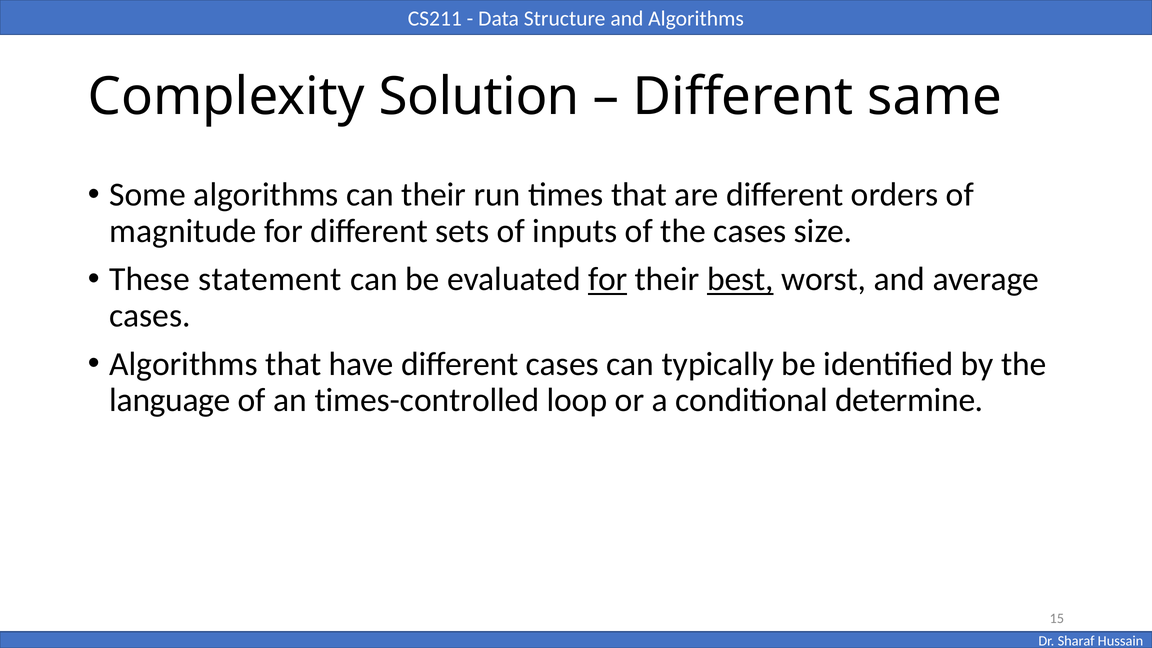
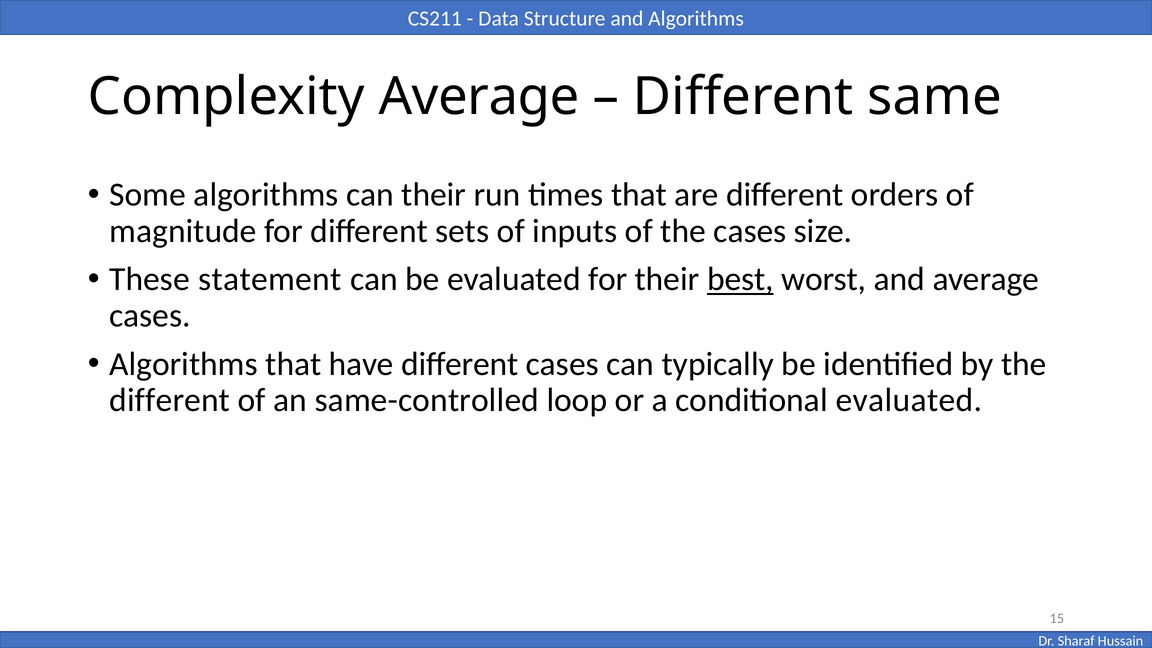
Complexity Solution: Solution -> Average (479, 97)
for underline: present -> none (608, 279)
language: language -> different (170, 400)
times-controlled: times-controlled -> same-controlled (427, 400)
conditional determine: determine -> evaluated (909, 400)
